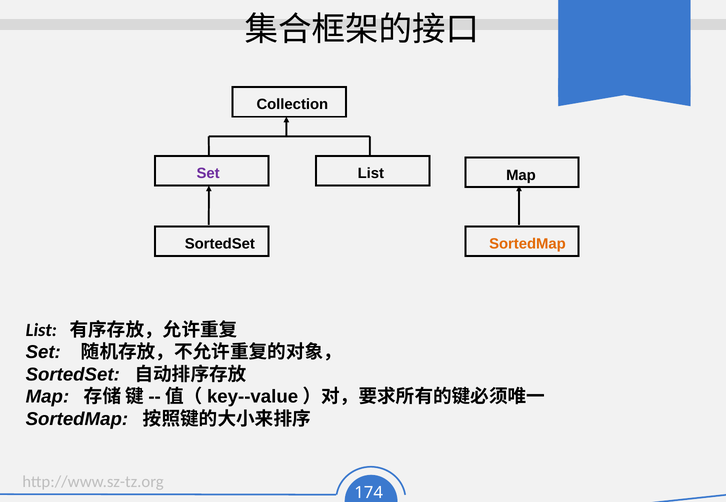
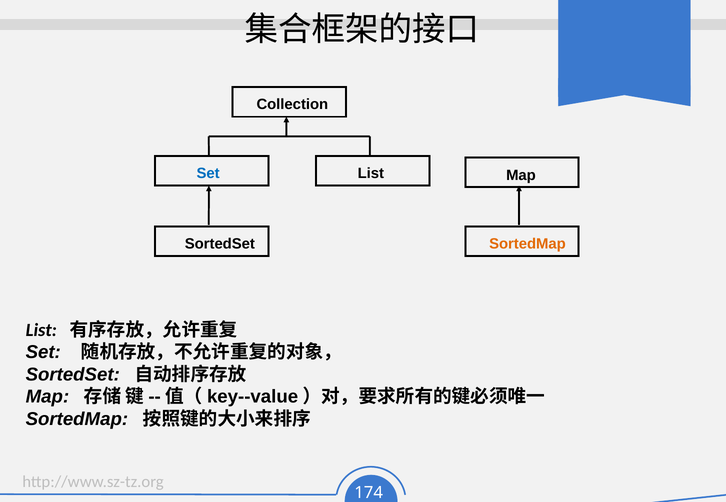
Set colour: purple -> blue (208, 173)
